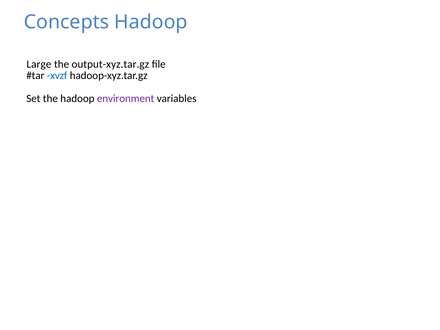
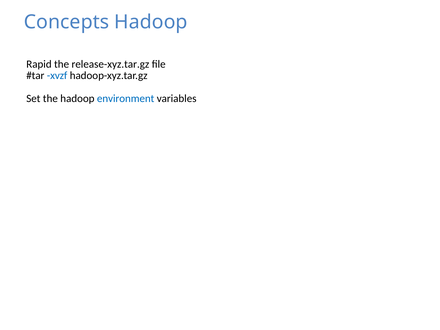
Large: Large -> Rapid (39, 64)
output-xyz.tar.gz: output-xyz.tar.gz -> release-xyz.tar.gz (110, 64)
environment colour: purple -> blue (126, 99)
